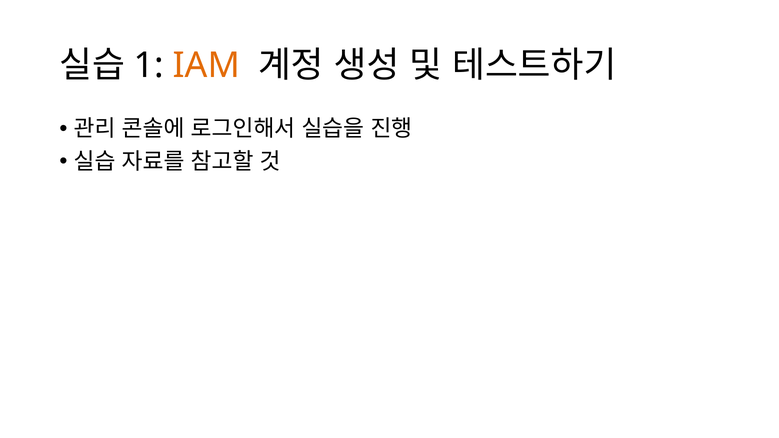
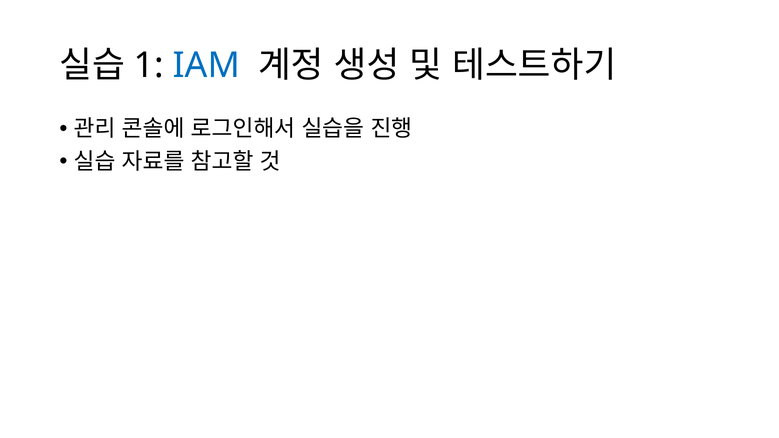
IAM colour: orange -> blue (207, 65)
